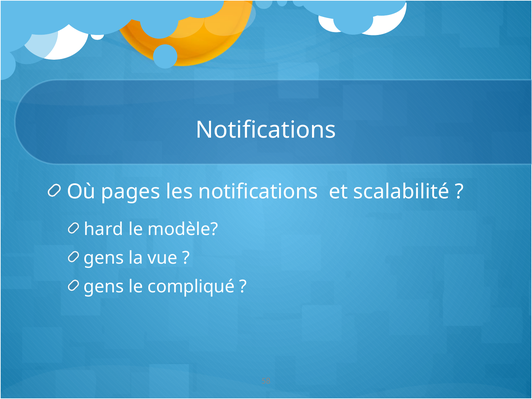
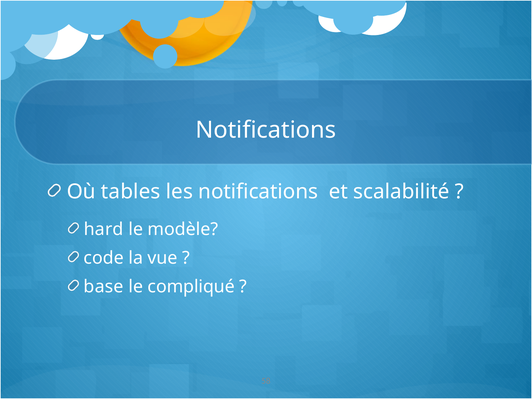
pages: pages -> tables (131, 192)
gens: gens -> code (104, 258)
gens: gens -> base (104, 287)
